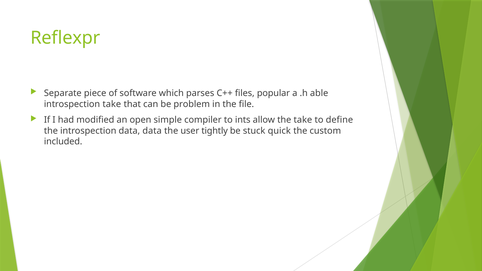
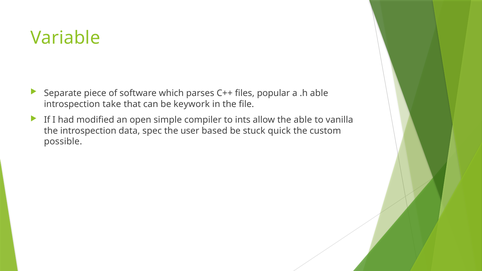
Reflexpr: Reflexpr -> Variable (65, 38)
problem: problem -> keywork (192, 104)
the take: take -> able (303, 120)
define: define -> vanilla (339, 120)
data data: data -> spec (152, 131)
tightly: tightly -> based (215, 131)
included: included -> possible (63, 142)
